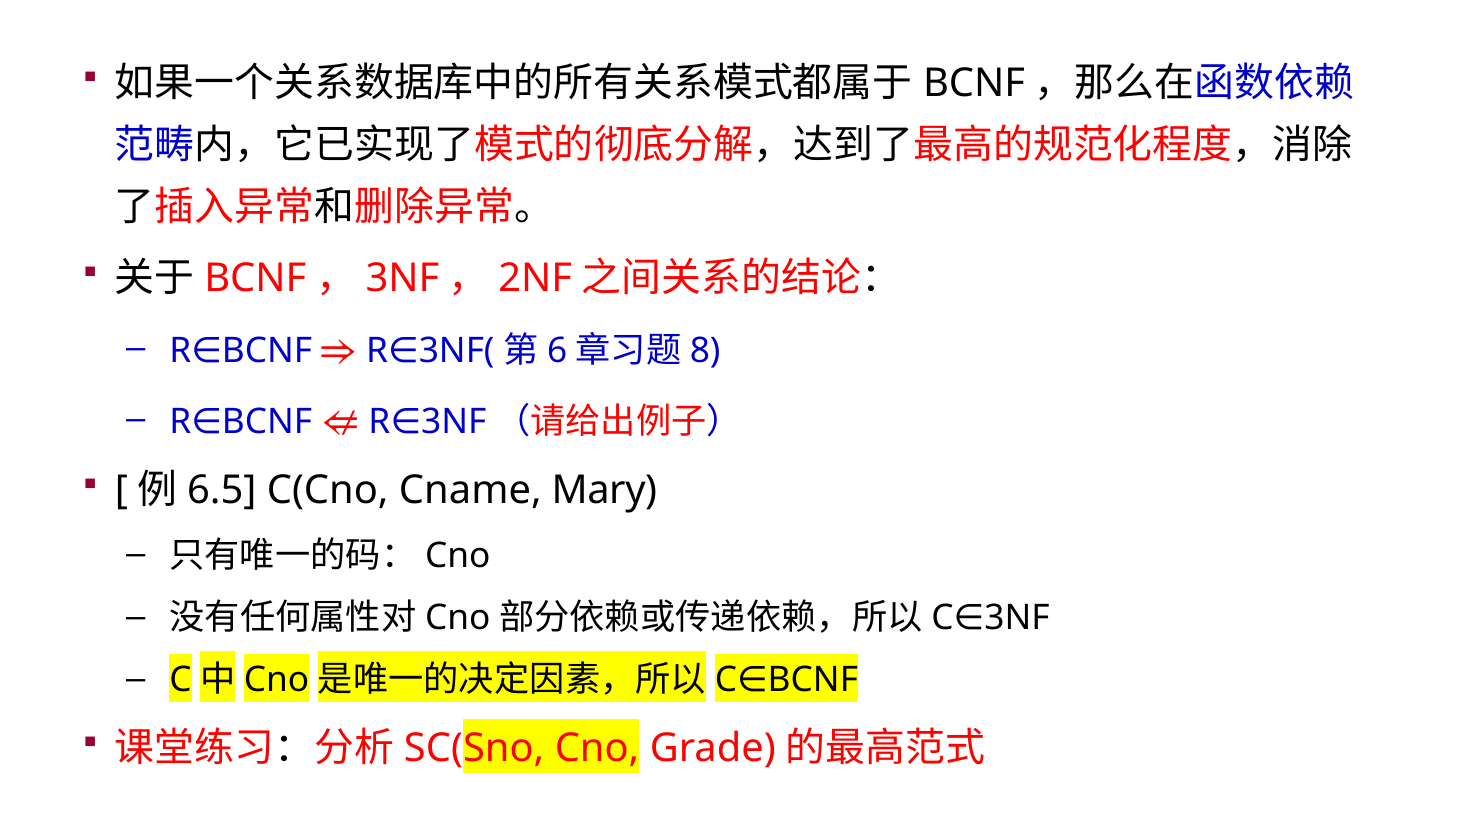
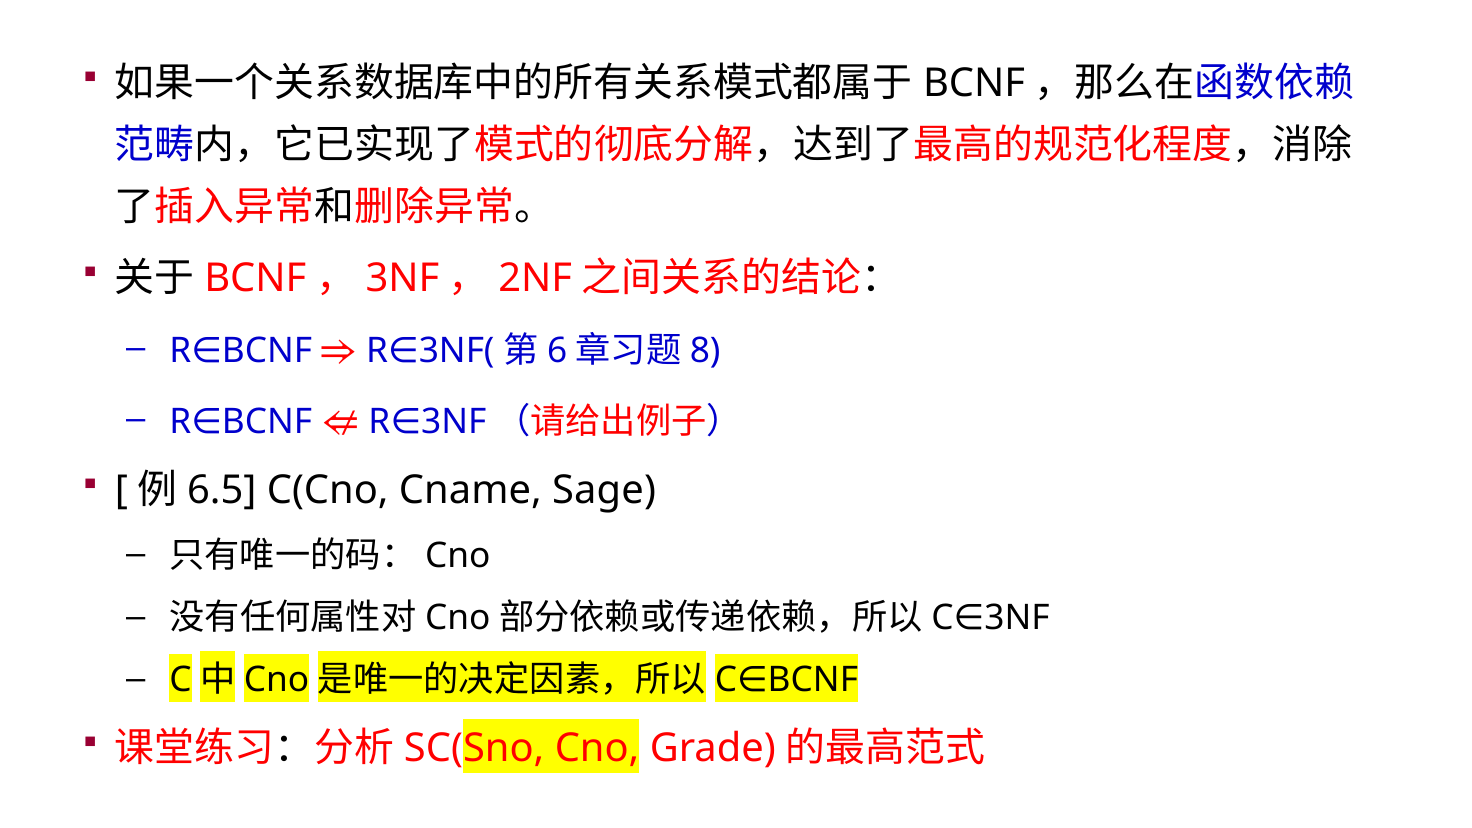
Mary: Mary -> Sage (604, 491)
